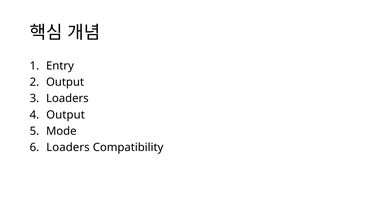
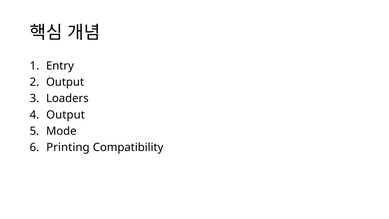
Loaders: Loaders -> Printing (68, 147)
